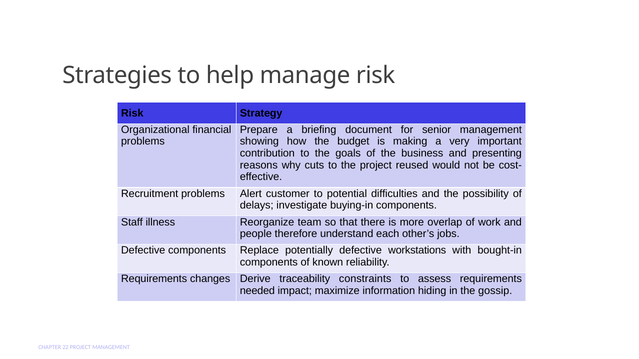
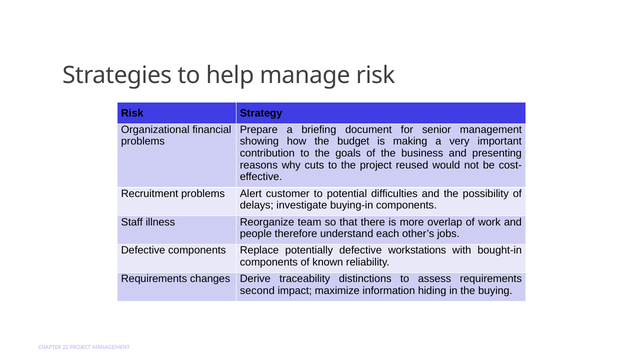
constraints: constraints -> distinctions (365, 279)
needed: needed -> second (257, 291)
gossip: gossip -> buying (495, 291)
